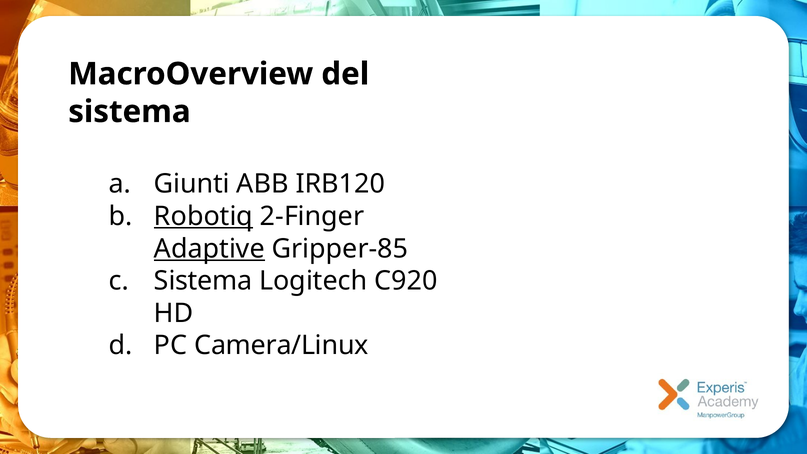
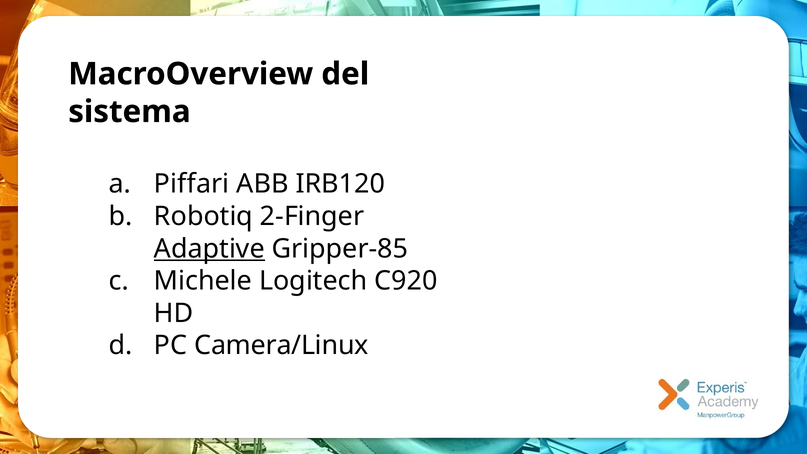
Giunti: Giunti -> Piffari (192, 184)
Robotiq underline: present -> none (204, 216)
Sistema: Sistema -> Michele (203, 281)
